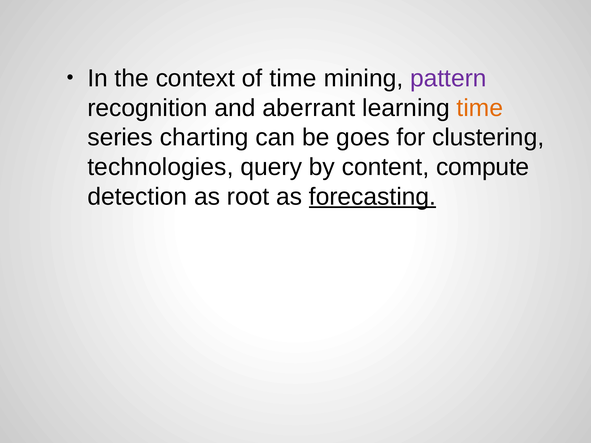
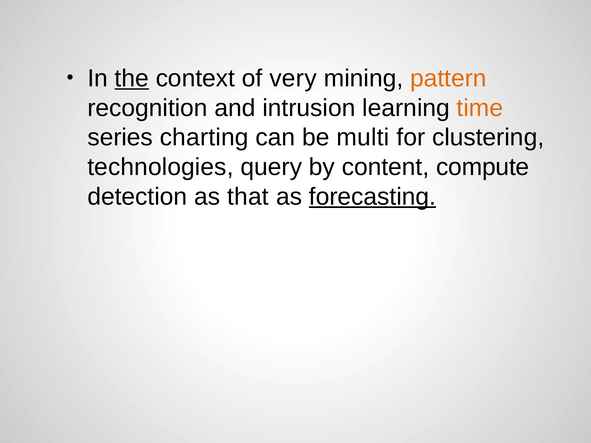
the underline: none -> present (132, 79)
of time: time -> very (293, 79)
pattern colour: purple -> orange (448, 79)
aberrant: aberrant -> intrusion (309, 108)
goes: goes -> multi (363, 138)
root: root -> that (248, 197)
